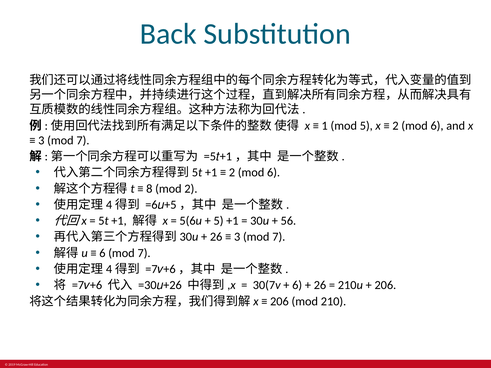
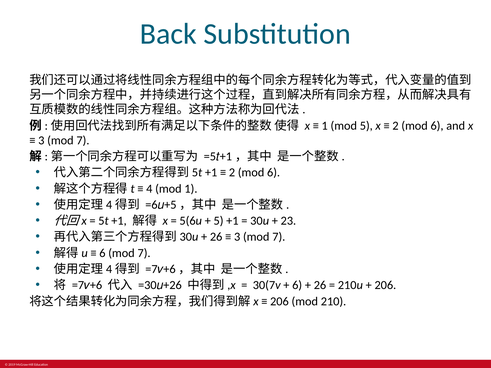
8: 8 -> 4 (149, 189)
mod 2: 2 -> 1 (191, 189)
56: 56 -> 23 (288, 221)
